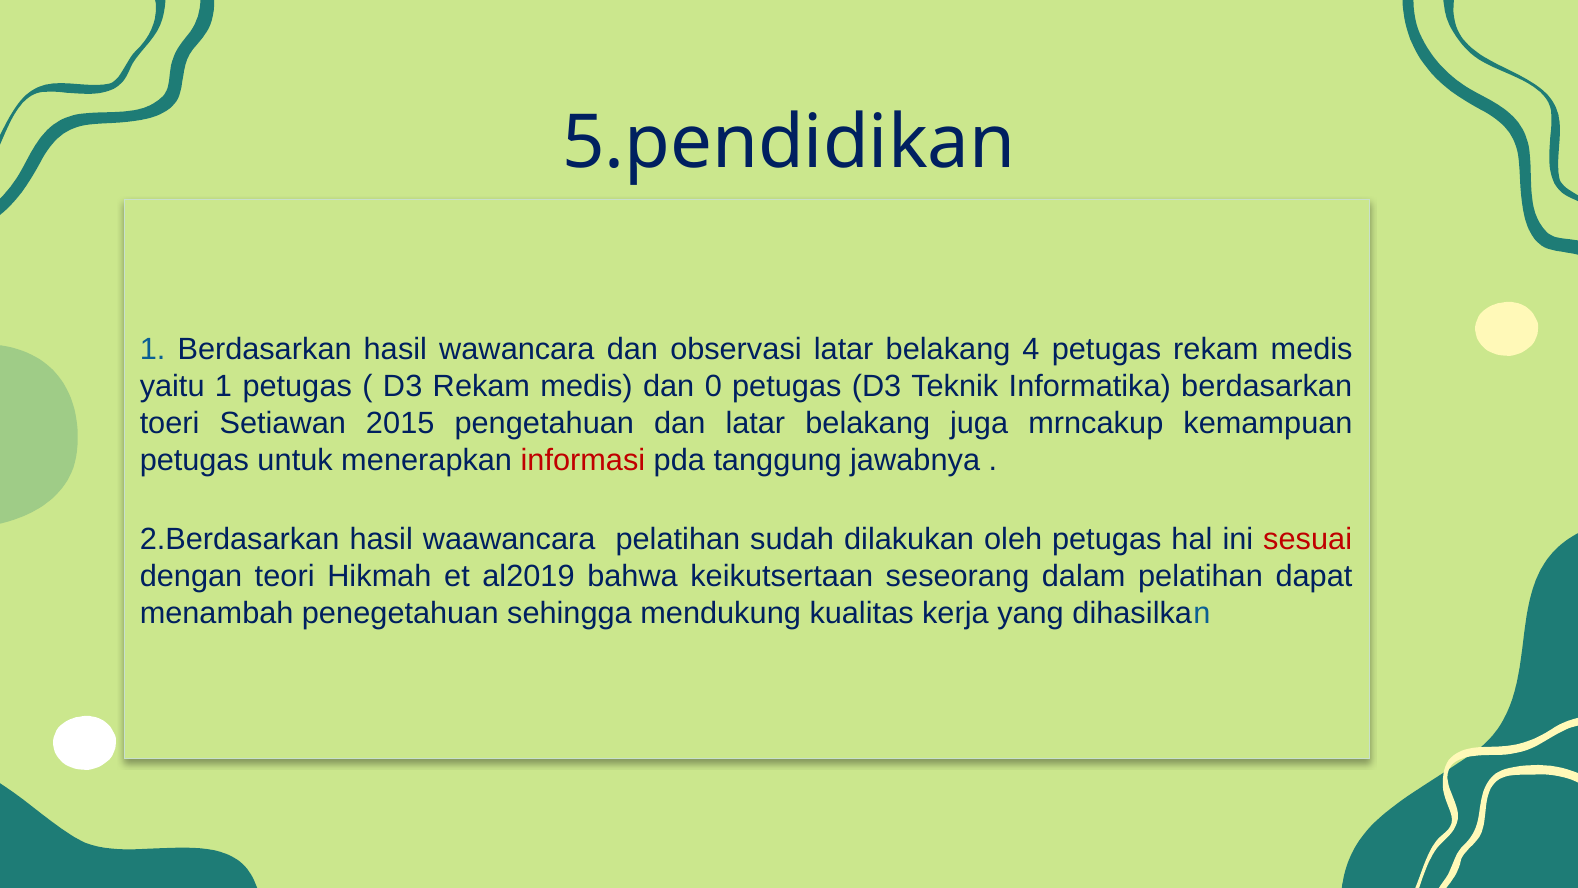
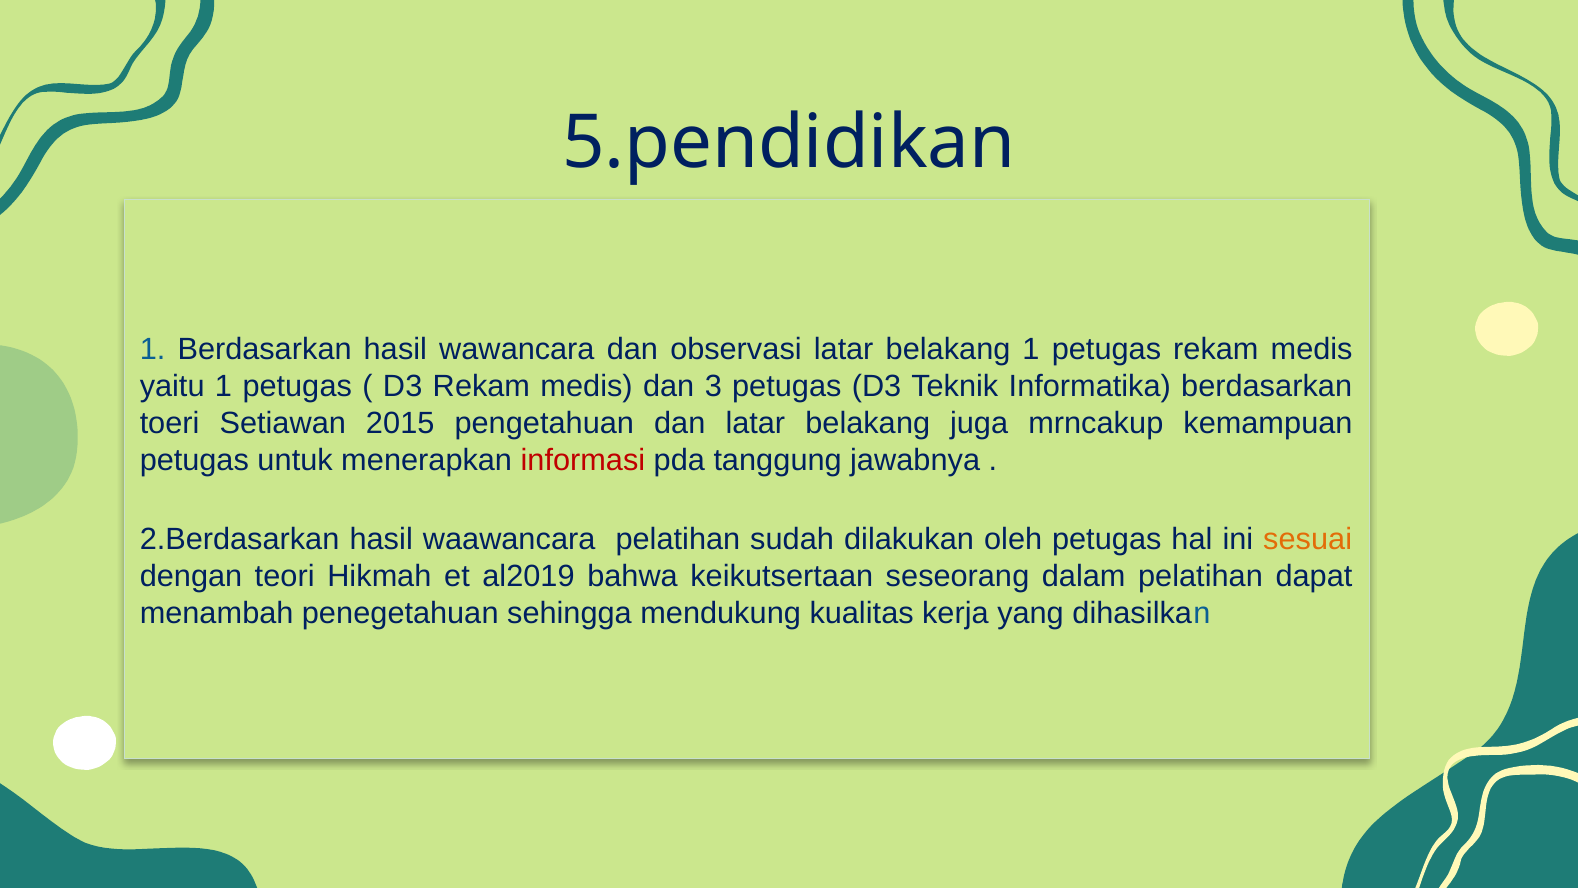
belakang 4: 4 -> 1 (1031, 350)
0: 0 -> 3 (713, 386)
sesuai colour: red -> orange (1308, 539)
